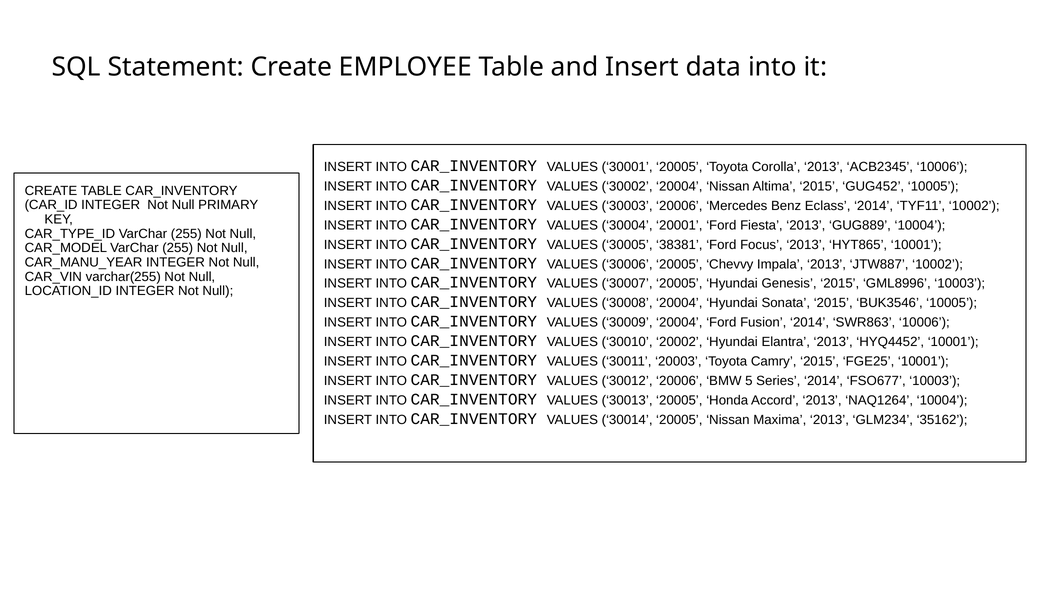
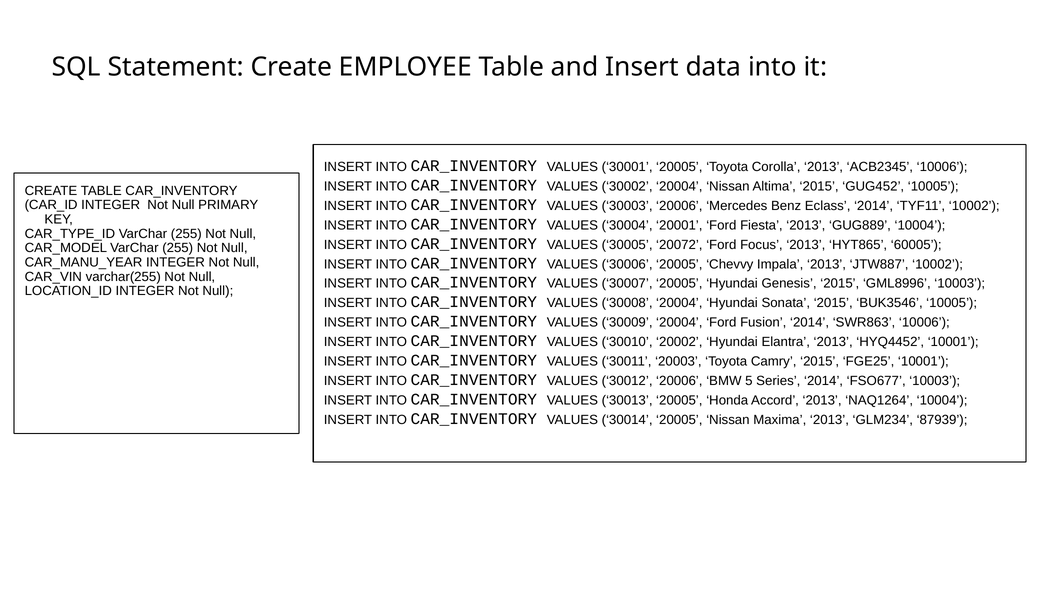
38381: 38381 -> 20072 (679, 245)
HYT865 10001: 10001 -> 60005 (916, 245)
35162: 35162 -> 87939 (942, 419)
